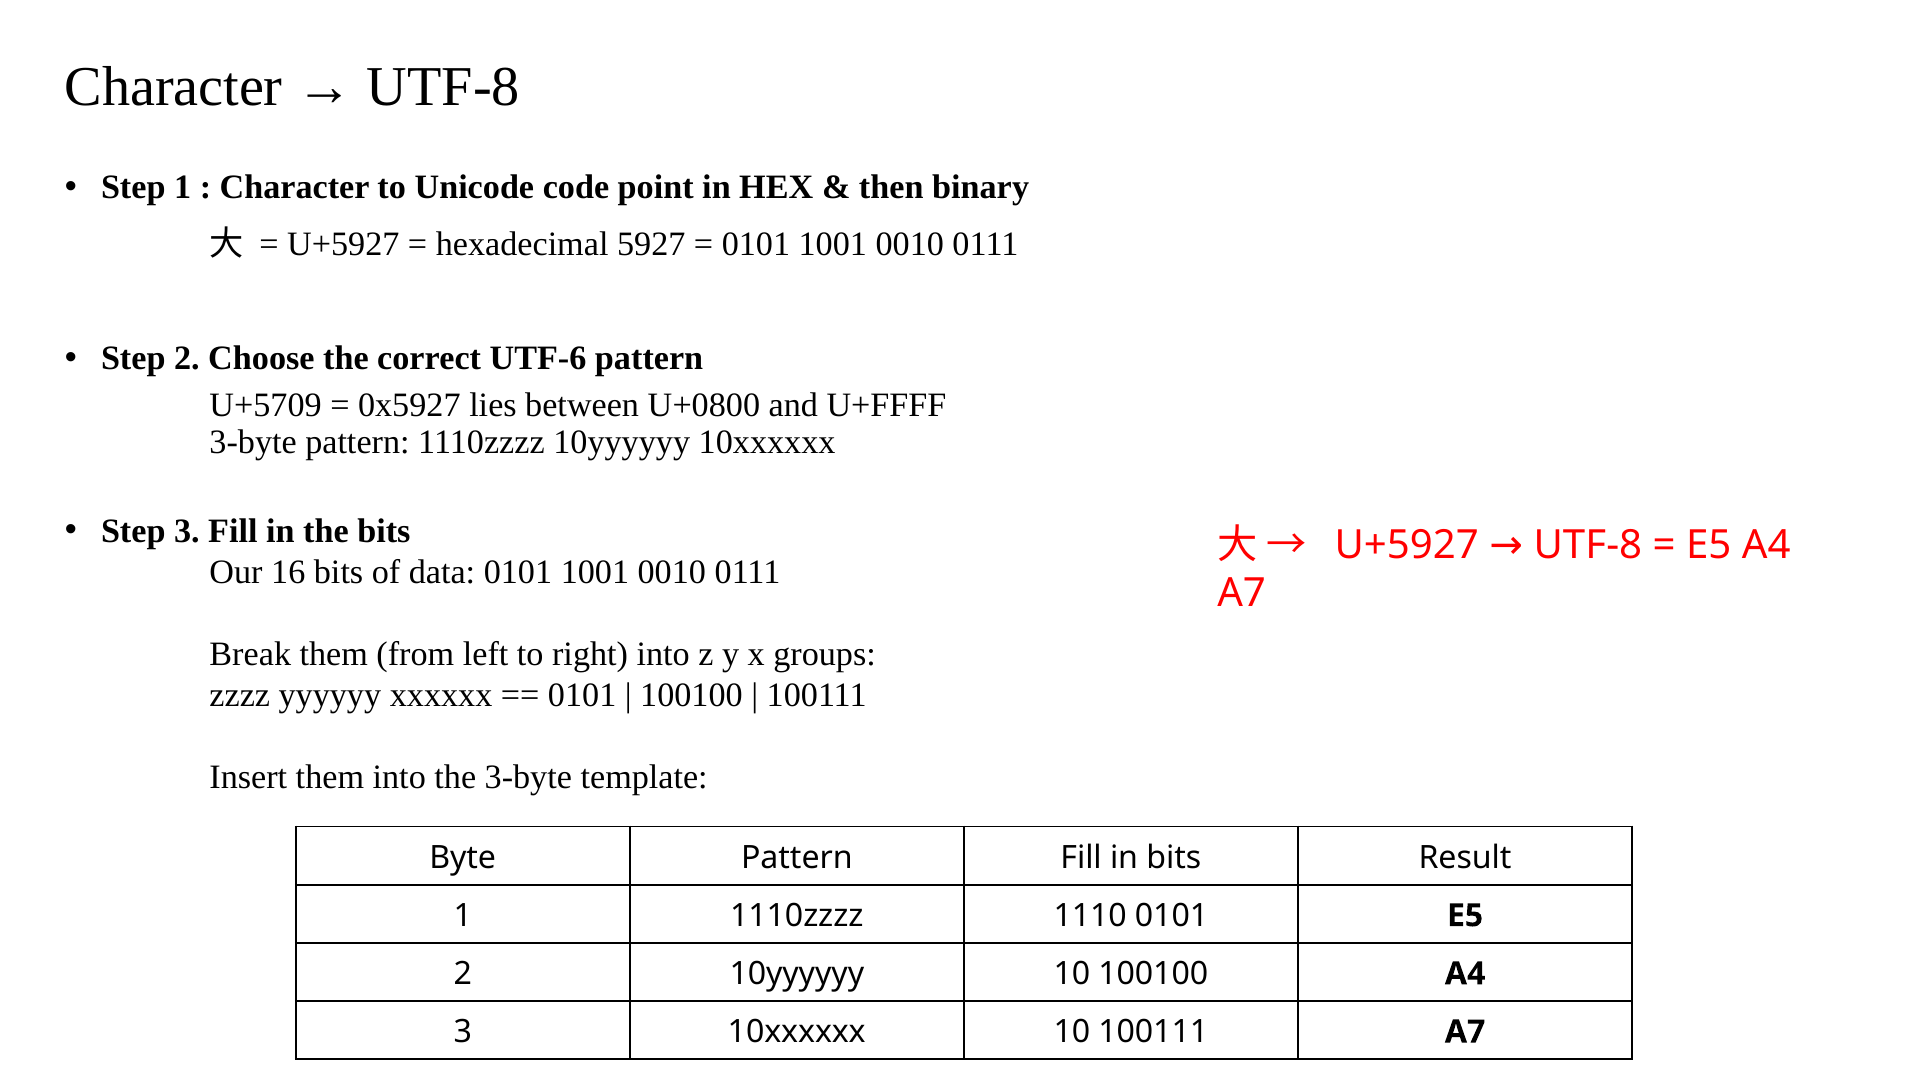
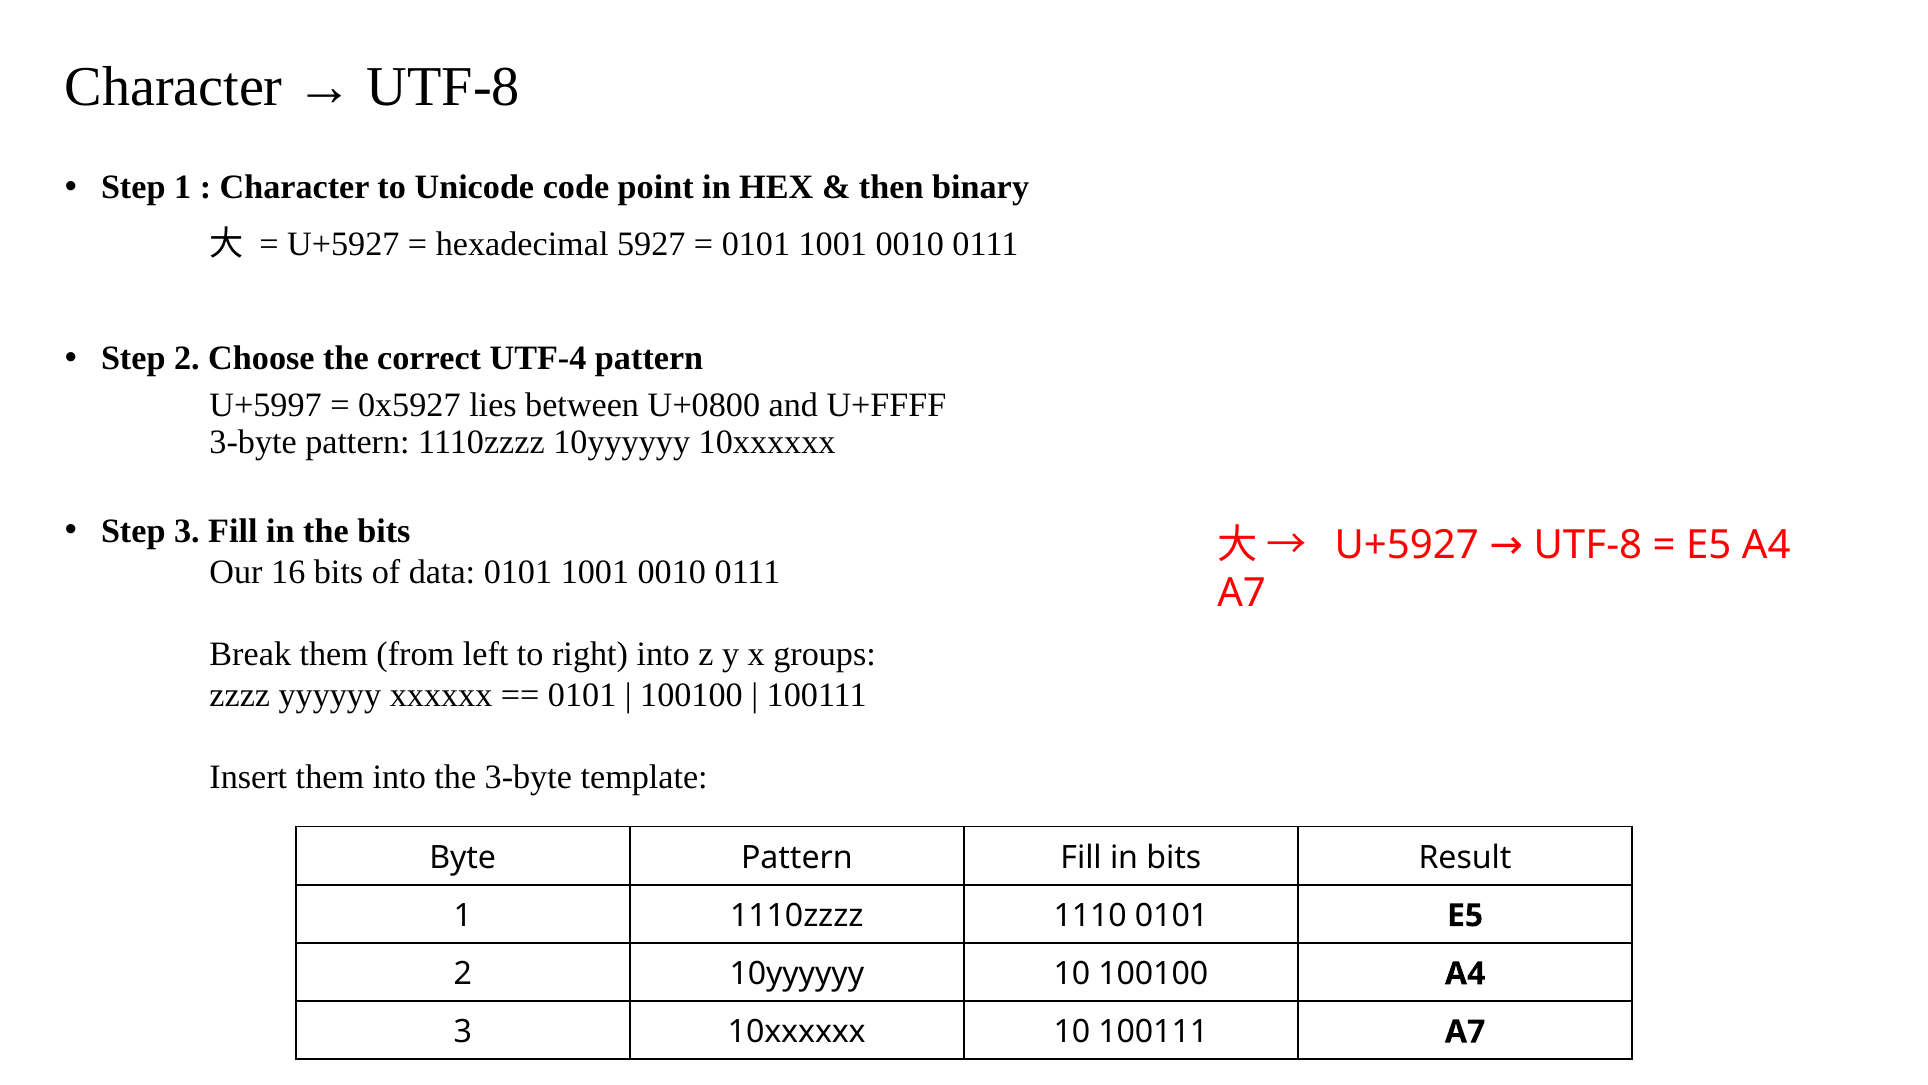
UTF-6: UTF-6 -> UTF-4 (538, 358)
U+5709: U+5709 -> U+5997 (266, 405)
